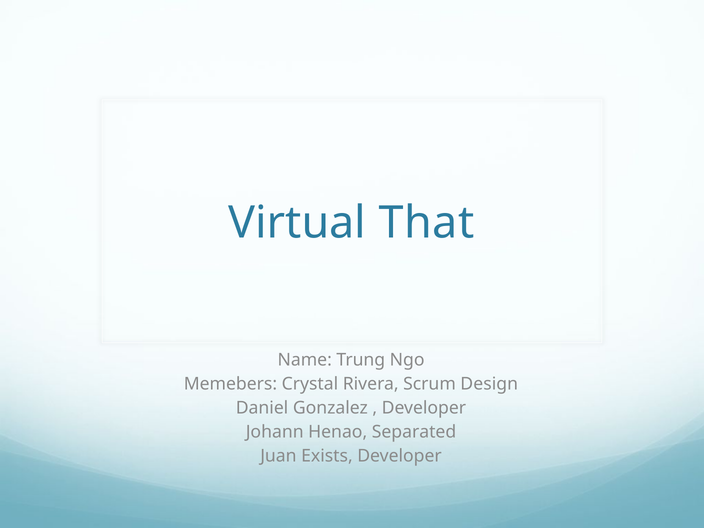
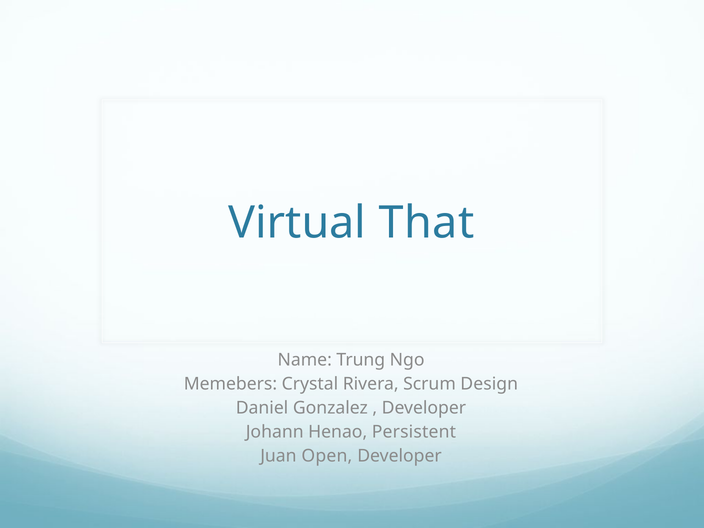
Separated: Separated -> Persistent (414, 432)
Exists: Exists -> Open (327, 456)
